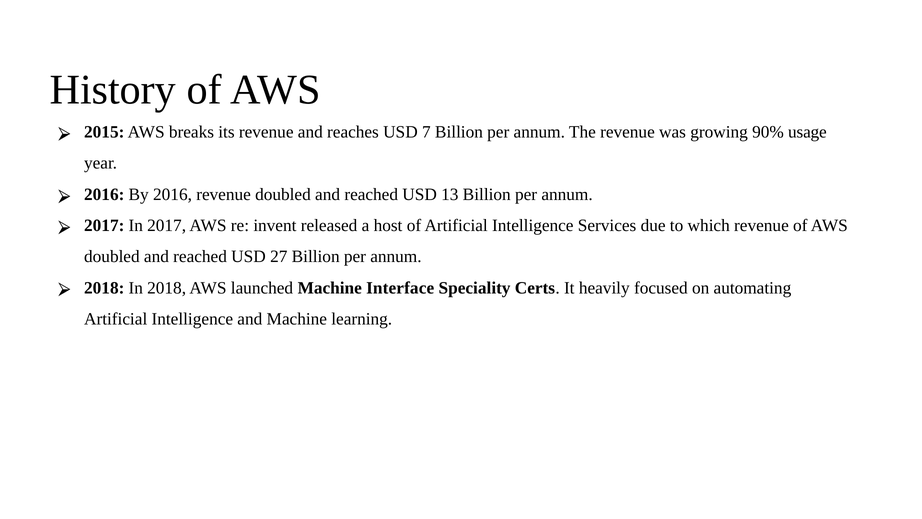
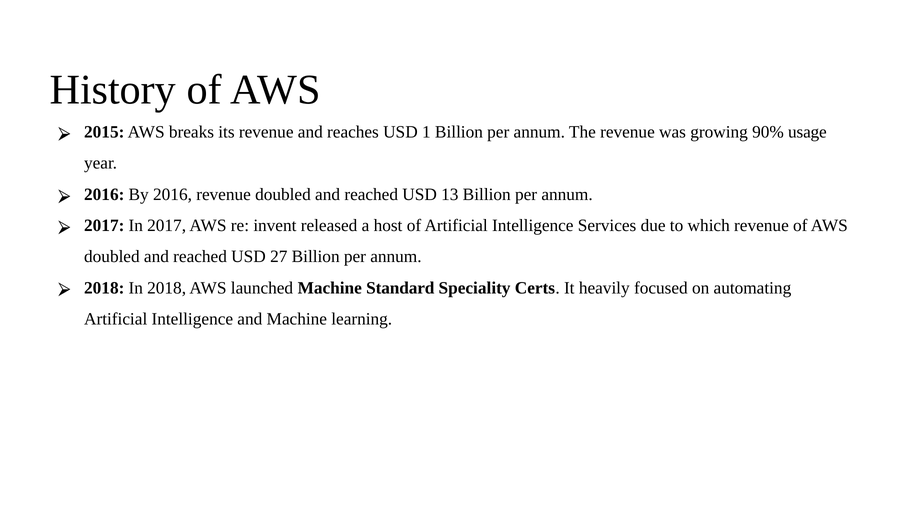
7: 7 -> 1 (426, 132)
Interface: Interface -> Standard (400, 288)
